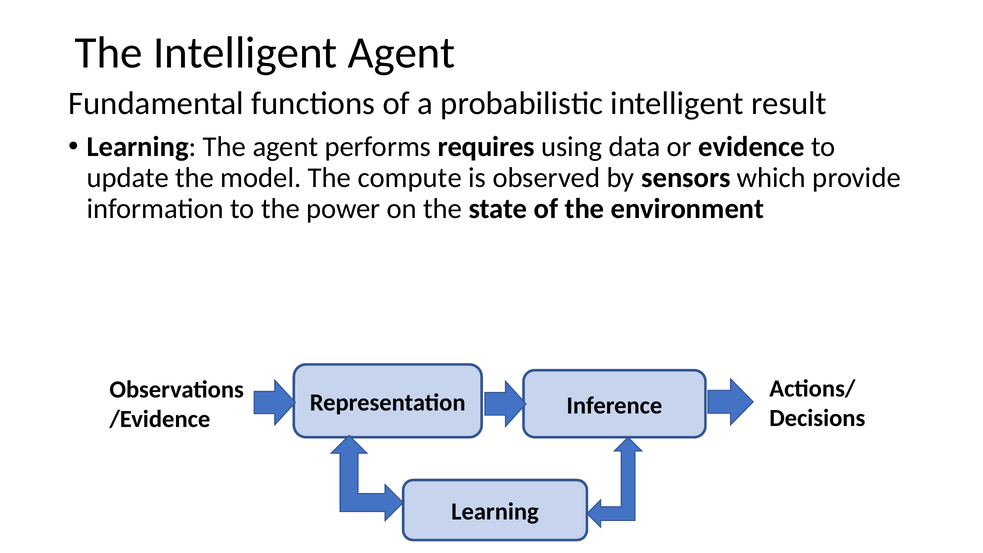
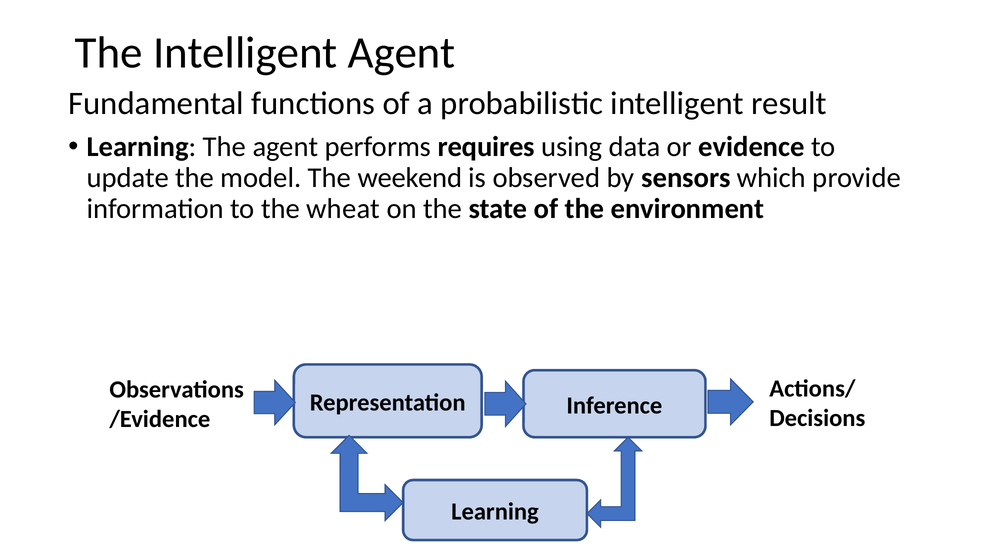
compute: compute -> weekend (410, 178)
power: power -> wheat (343, 209)
